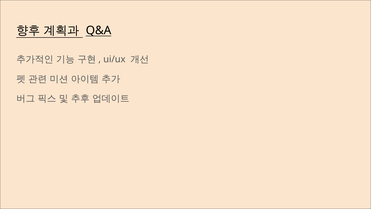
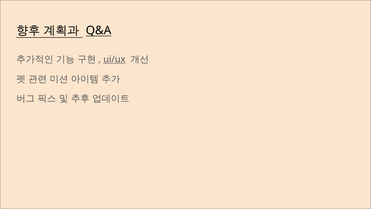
ui/ux underline: none -> present (114, 59)
